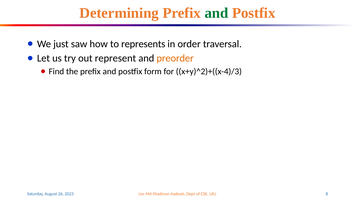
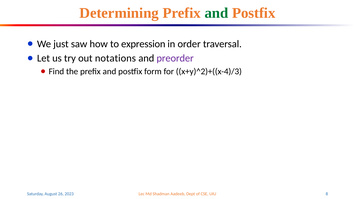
represents: represents -> expression (143, 44)
represent: represent -> notations (115, 58)
preorder colour: orange -> purple (175, 58)
